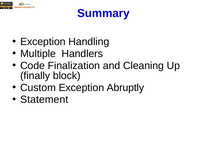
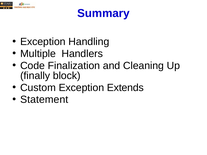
Abruptly: Abruptly -> Extends (125, 88)
